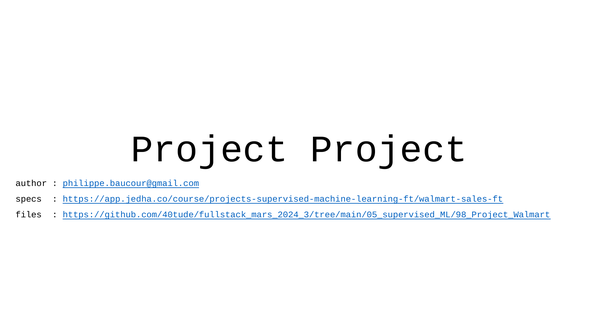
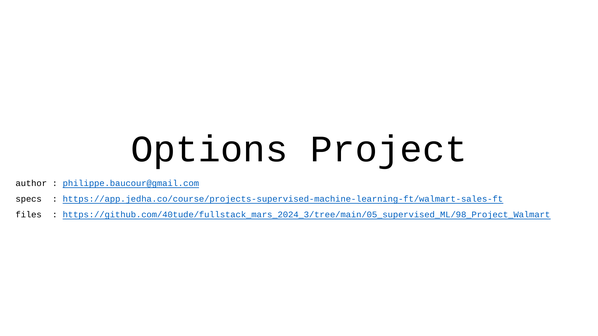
Project: Project -> Options (209, 149)
